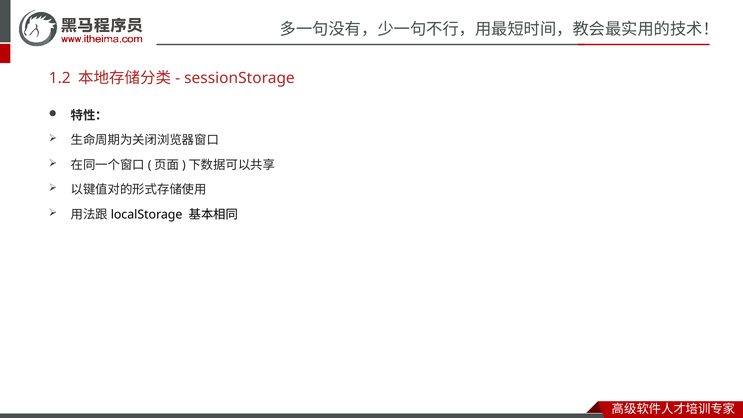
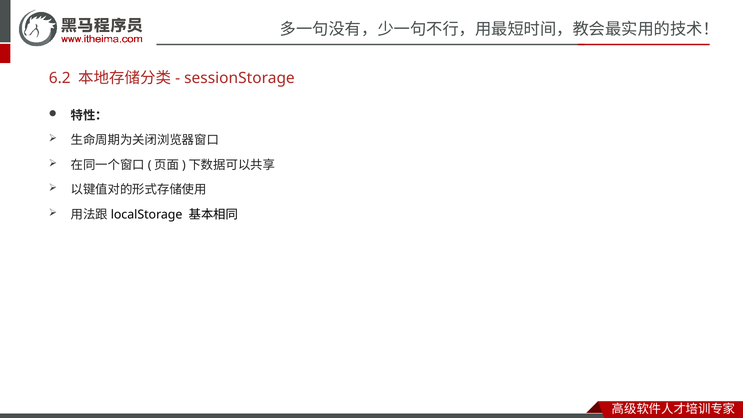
1.2: 1.2 -> 6.2 (60, 78)
